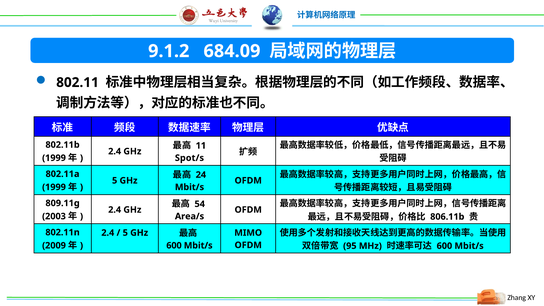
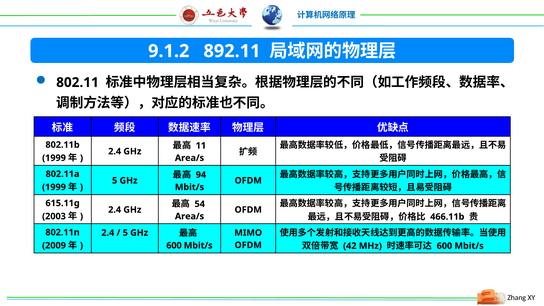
684.09: 684.09 -> 892.11 (232, 51)
Spot/s: Spot/s -> Area/s (190, 158)
24: 24 -> 94 (201, 175)
809.11g: 809.11g -> 615.11g (63, 203)
806.11b: 806.11b -> 466.11b (447, 217)
95: 95 -> 42 (350, 246)
